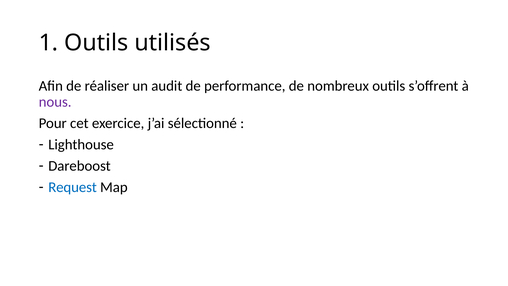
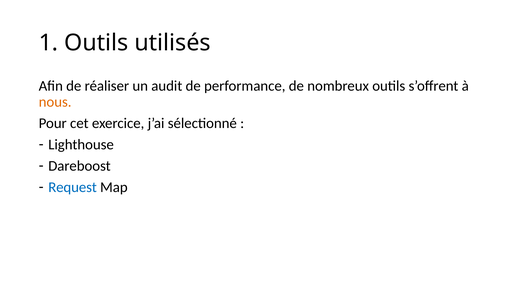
nous colour: purple -> orange (55, 102)
